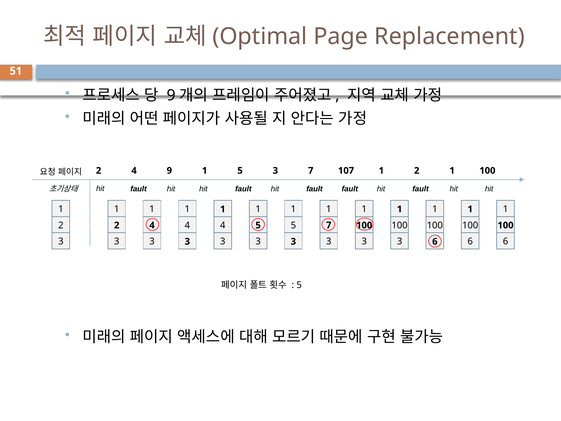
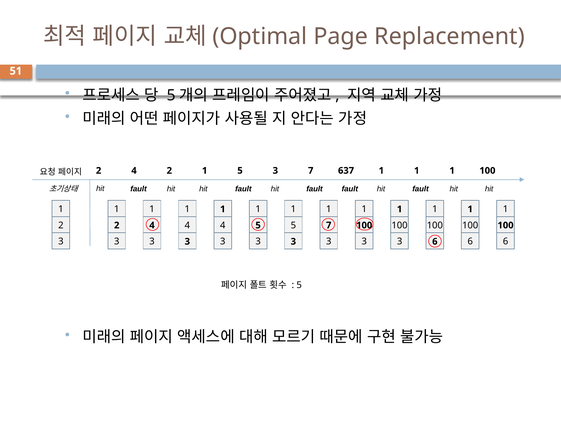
9: 9 -> 5 (171, 95)
4 9: 9 -> 2 (169, 171)
107: 107 -> 637 (346, 171)
2: 2 -> 1 (417, 171)
